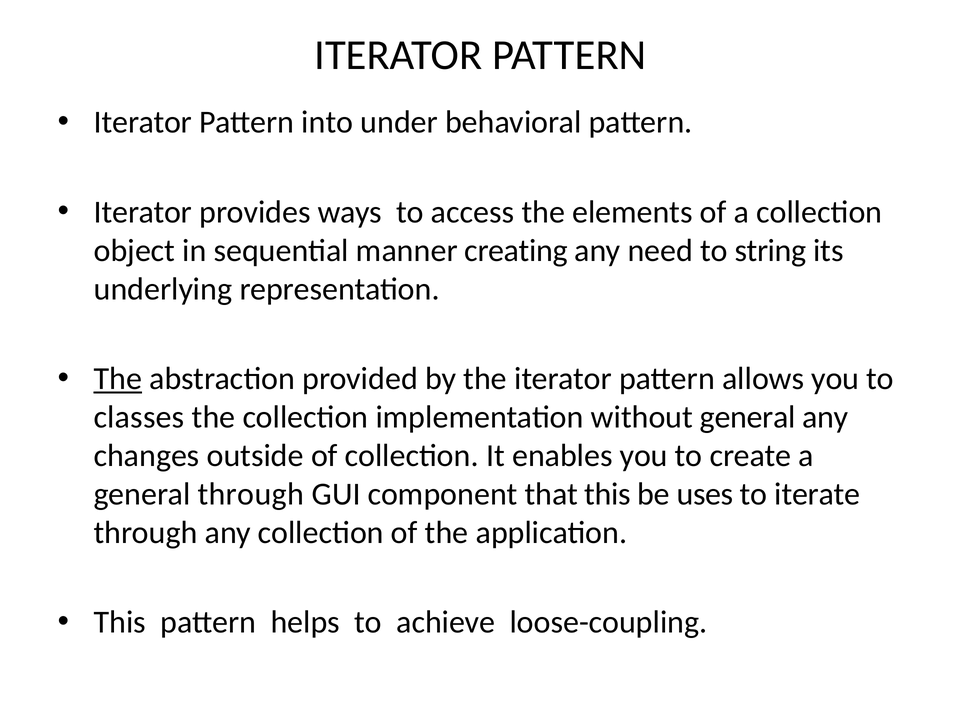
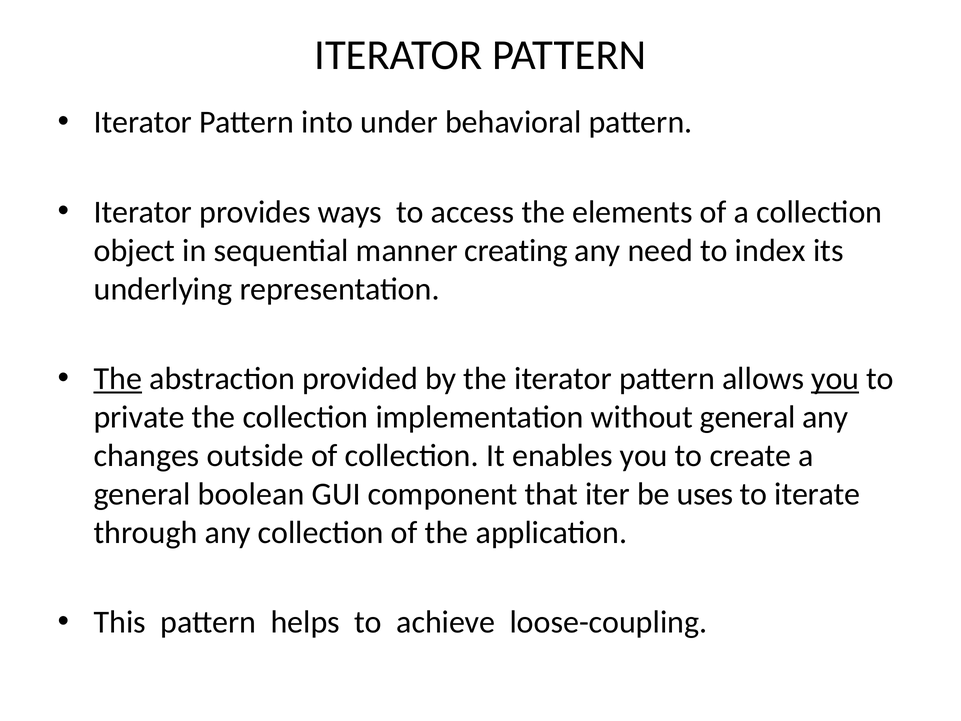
string: string -> index (770, 250)
you underline: none -> present (835, 379)
classes: classes -> private (139, 417)
general through: through -> boolean (251, 494)
that this: this -> iter (608, 494)
